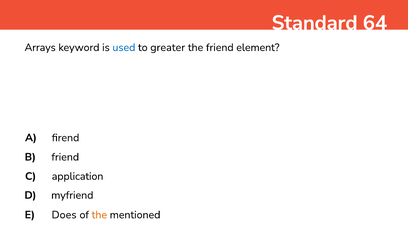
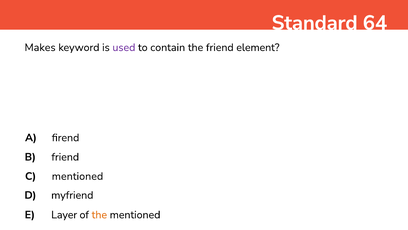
Arrays: Arrays -> Makes (40, 47)
used colour: blue -> purple (124, 47)
greater: greater -> contain (168, 47)
application: application -> mentioned (77, 176)
Does: Does -> Layer (64, 214)
